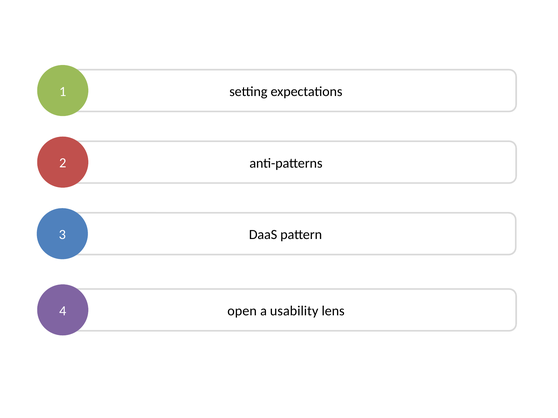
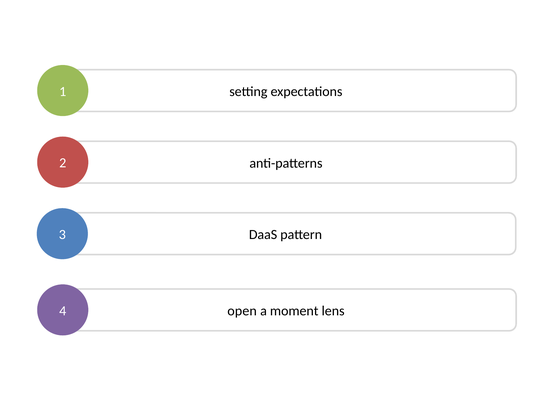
usability: usability -> moment (294, 311)
